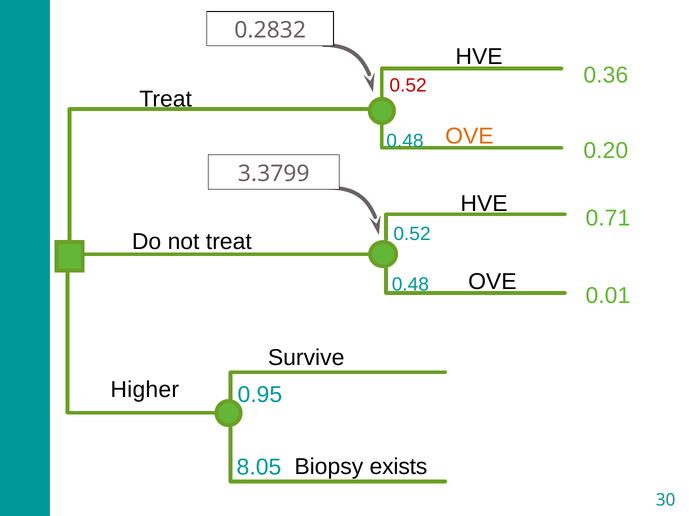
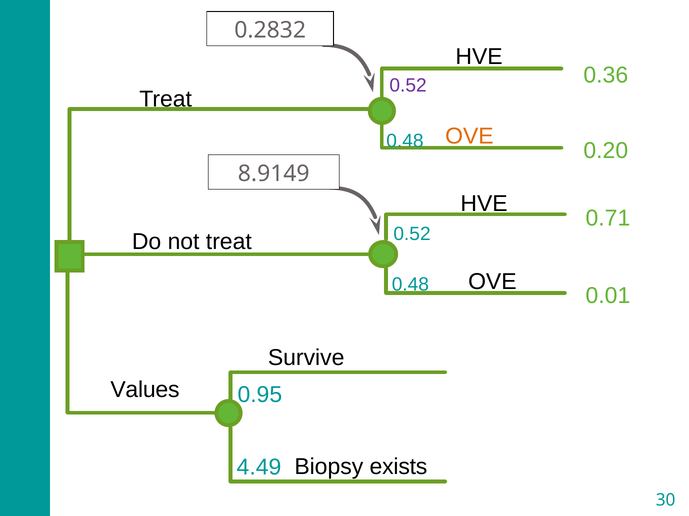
0.52 colour: red -> purple (408, 85)
3.3799: 3.3799 -> 8.9149 (274, 174)
Higher: Higher -> Values (145, 390)
8.05: 8.05 -> 4.49 (259, 468)
